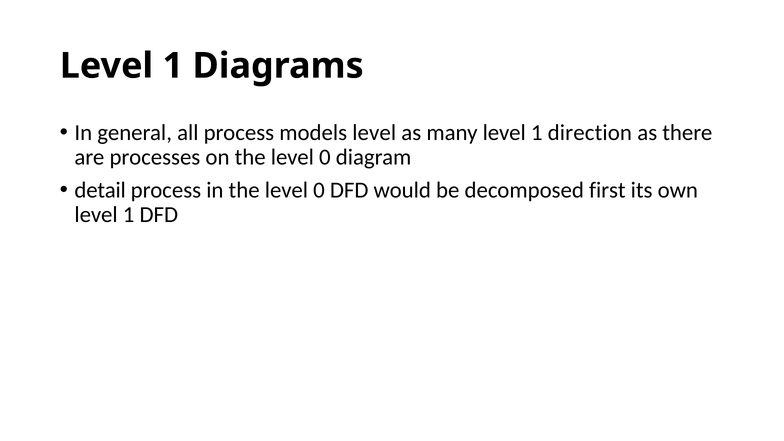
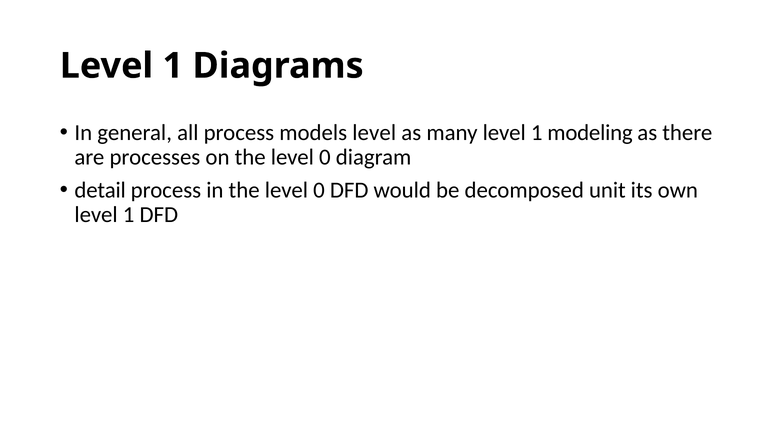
direction: direction -> modeling (590, 133)
first: first -> unit (607, 190)
